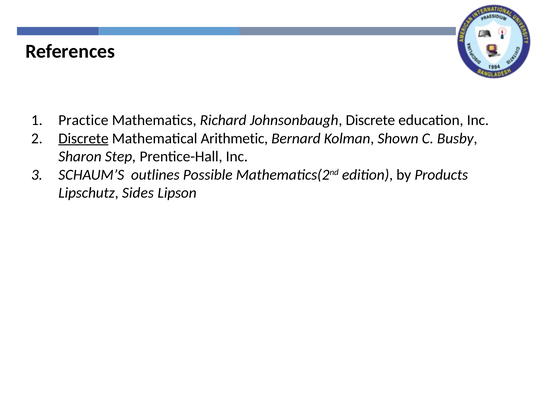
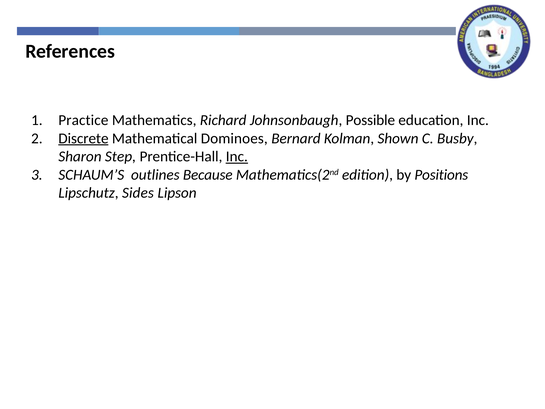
Johnsonbaugh Discrete: Discrete -> Possible (370, 120)
Arithmetic: Arithmetic -> Dominoes (234, 138)
Inc underline: none -> present (237, 157)
Possible: Possible -> Because (208, 175)
Products: Products -> Positions (441, 175)
